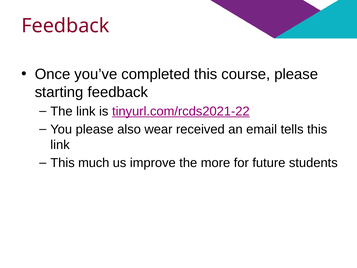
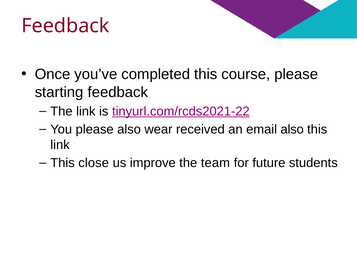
email tells: tells -> also (292, 129)
much: much -> close (94, 163)
more: more -> team (215, 163)
